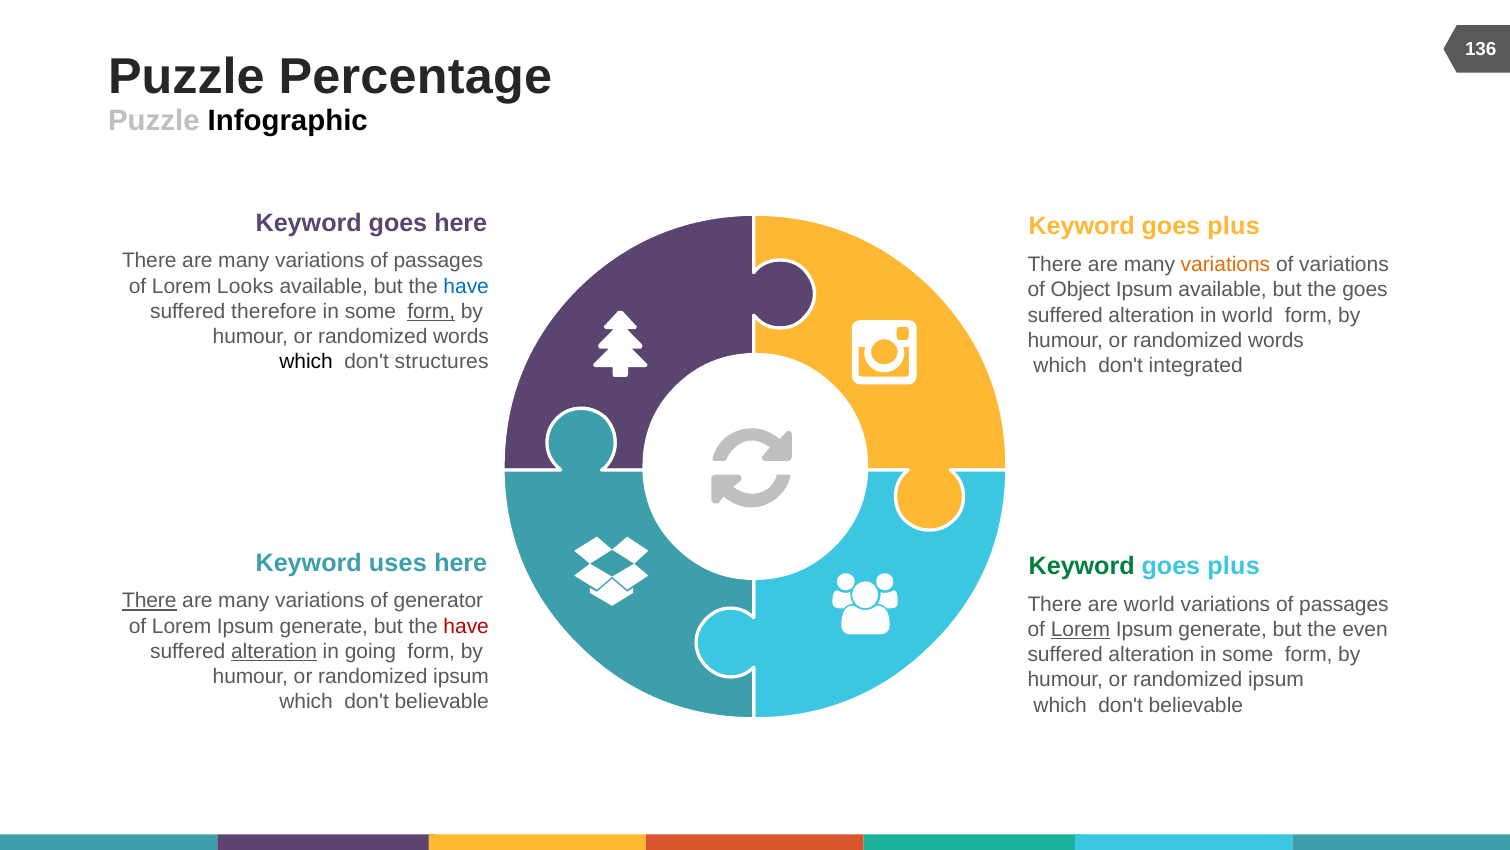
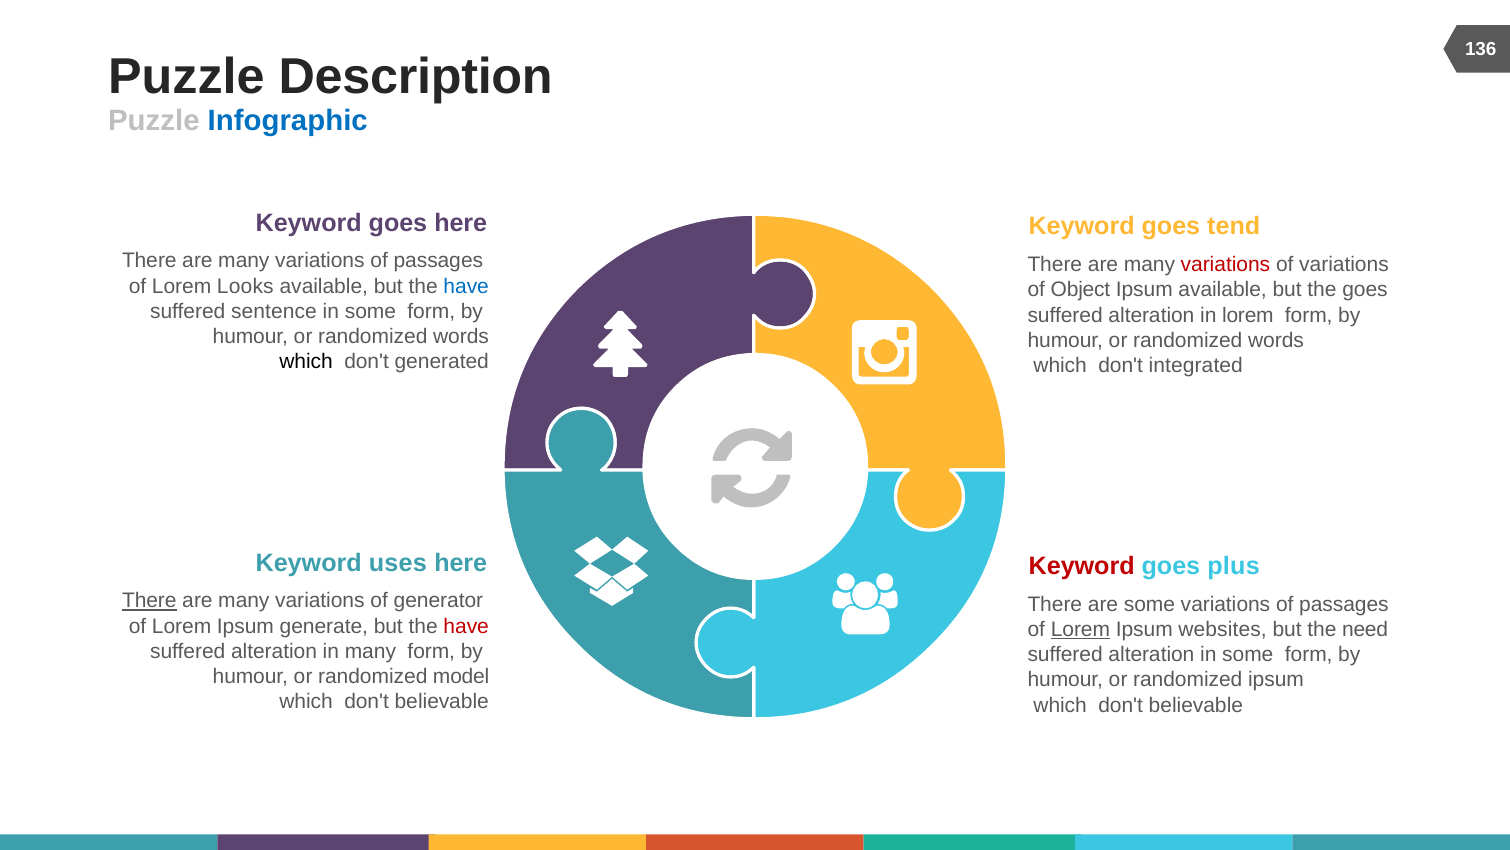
Percentage: Percentage -> Description (416, 77)
Infographic colour: black -> blue (288, 121)
plus: plus -> tend (1234, 226)
variations colour: orange -> red (1225, 265)
therefore: therefore -> sentence (274, 311)
form underline: present -> none (431, 311)
in world: world -> lorem (1248, 315)
structures: structures -> generated (442, 362)
Keyword colour: green -> red (1082, 566)
are world: world -> some (1149, 604)
generate: generate -> websites (1223, 629)
even: even -> need (1365, 629)
alteration underline: present -> none (274, 651)
in going: going -> many (370, 651)
ipsum: ipsum -> model (461, 676)
